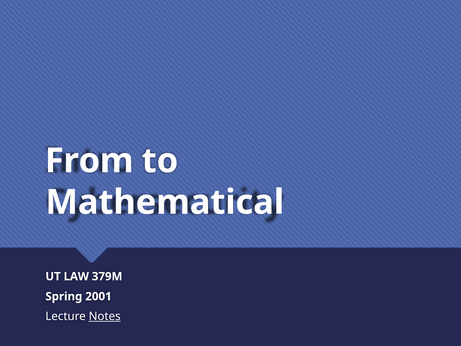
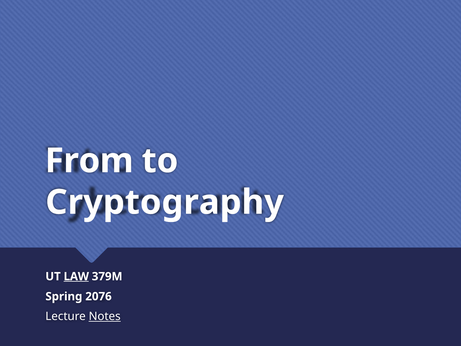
Mathematical: Mathematical -> Cryptography (165, 202)
LAW underline: none -> present (76, 276)
2001: 2001 -> 2076 (98, 296)
